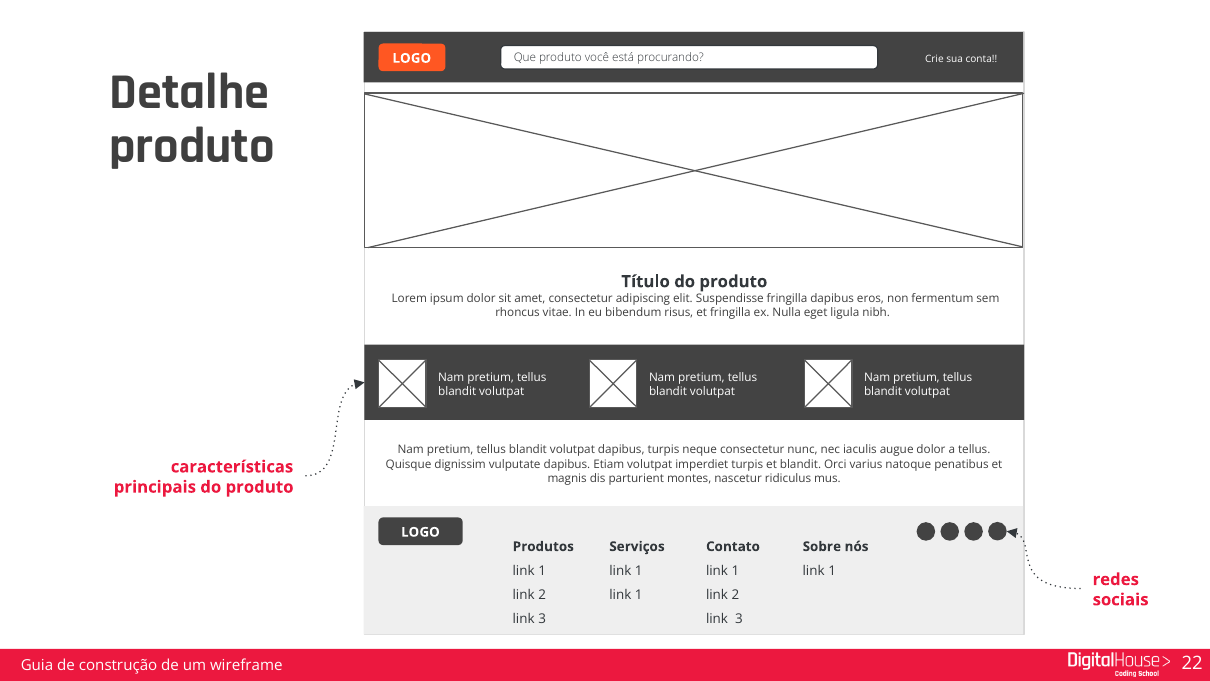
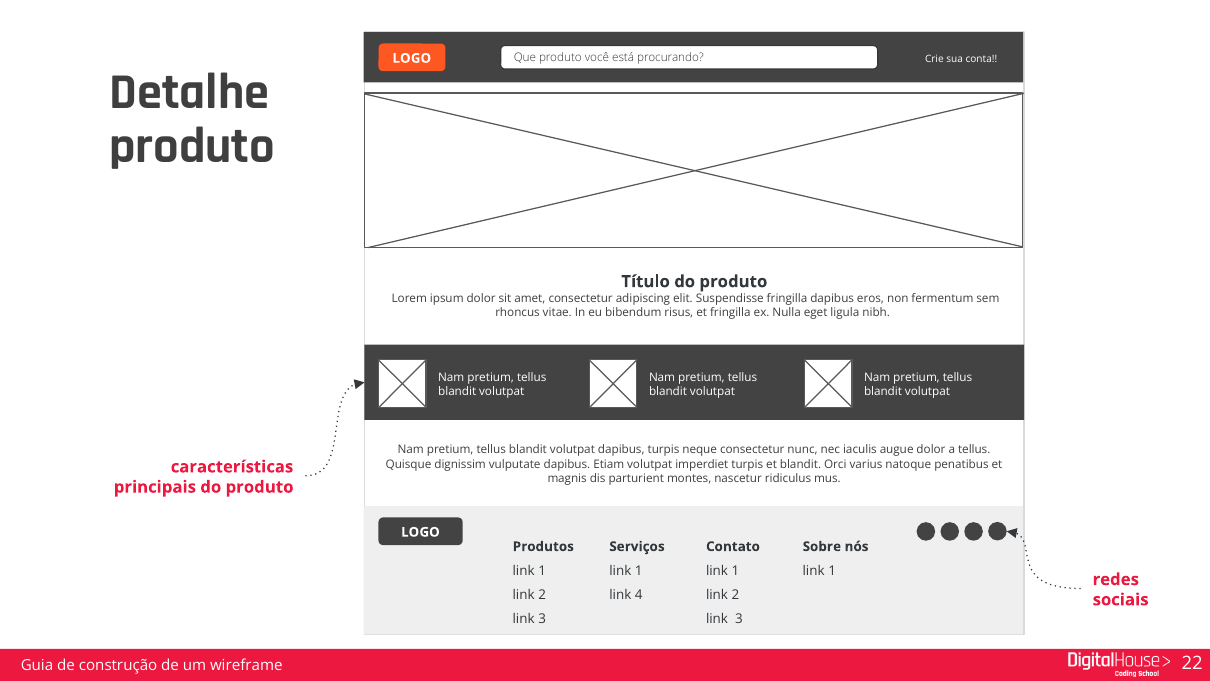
1: 1 -> 4 (639, 595)
